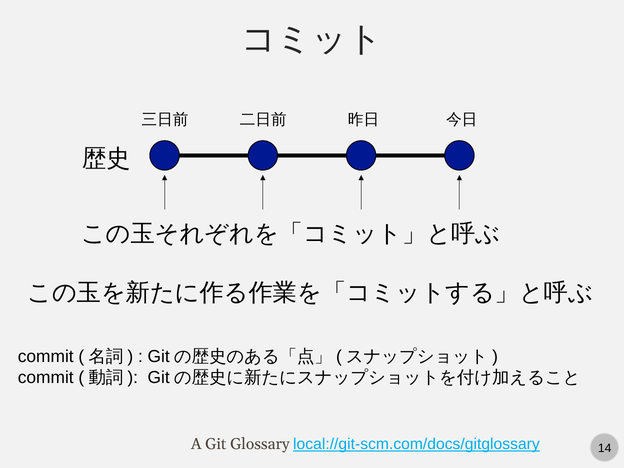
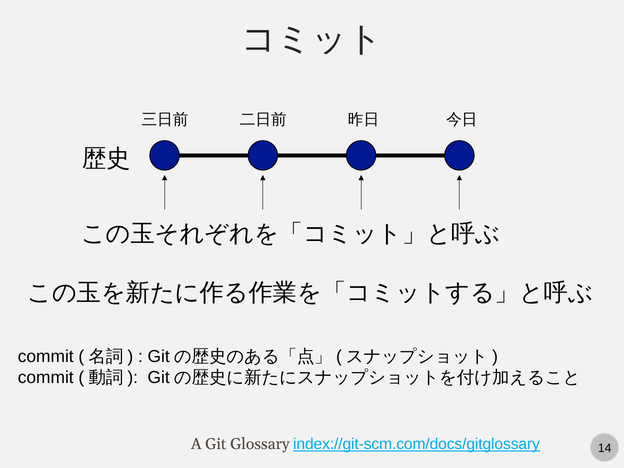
local://git-scm.com/docs/gitglossary: local://git-scm.com/docs/gitglossary -> index://git-scm.com/docs/gitglossary (417, 444)
